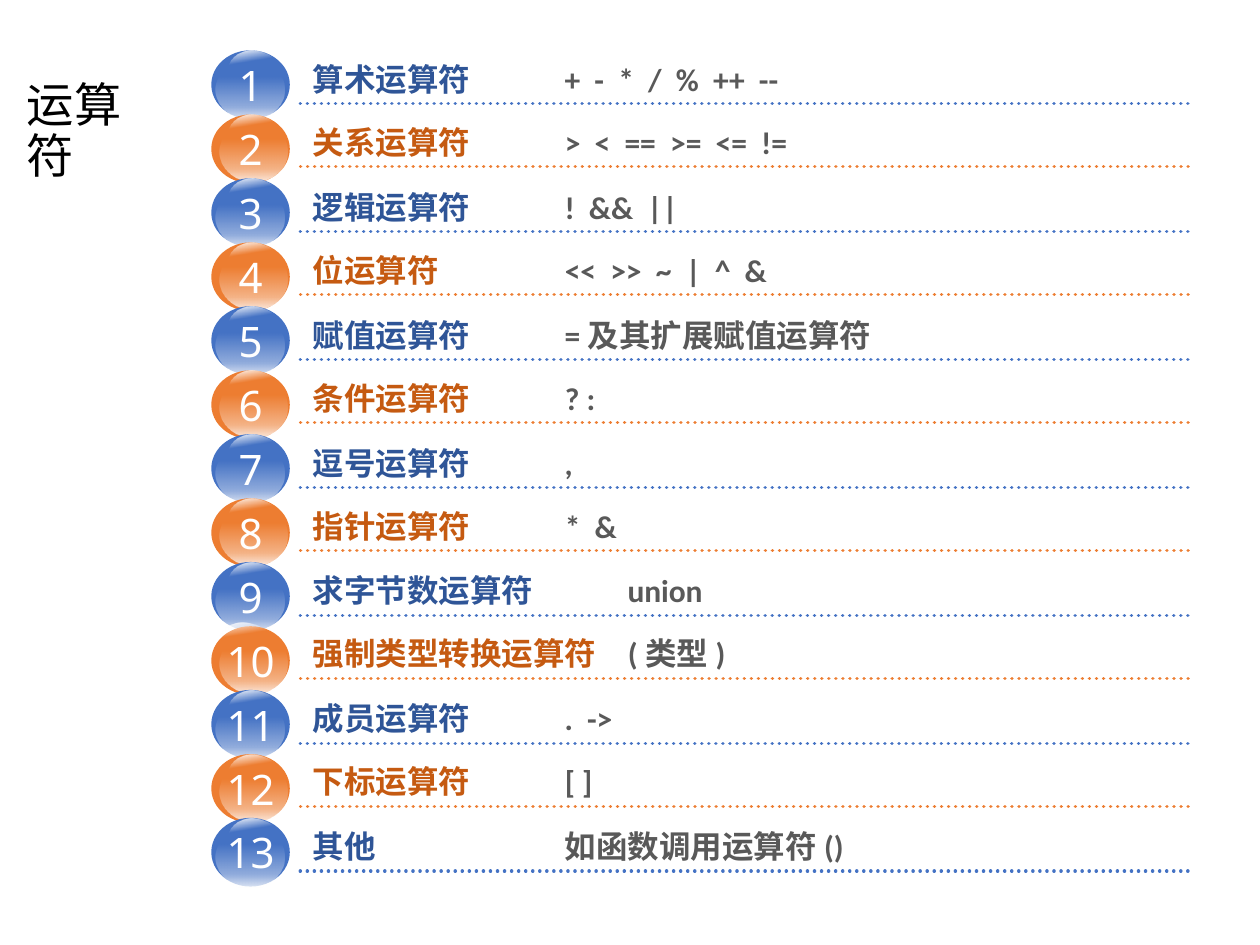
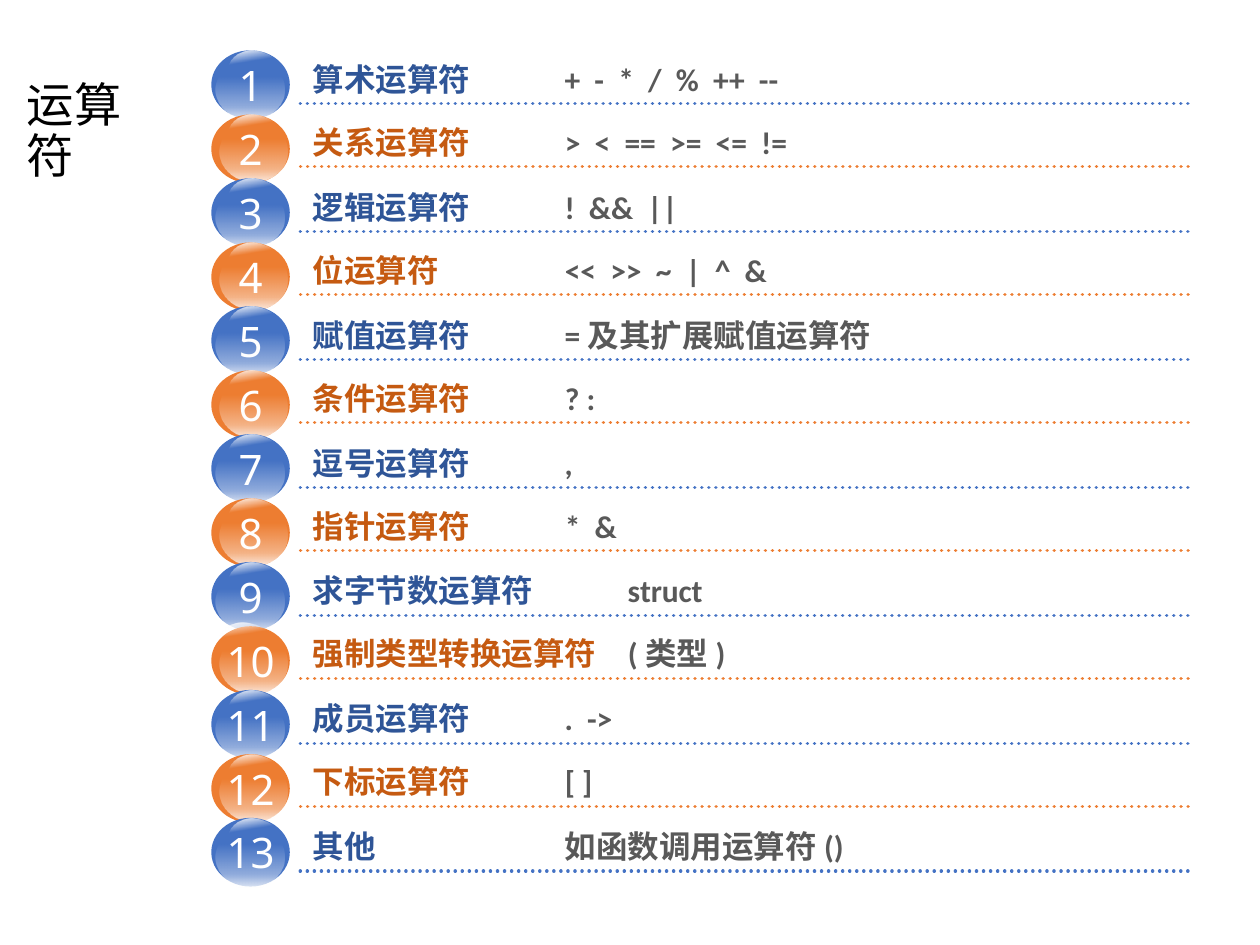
union: union -> struct (665, 593)
